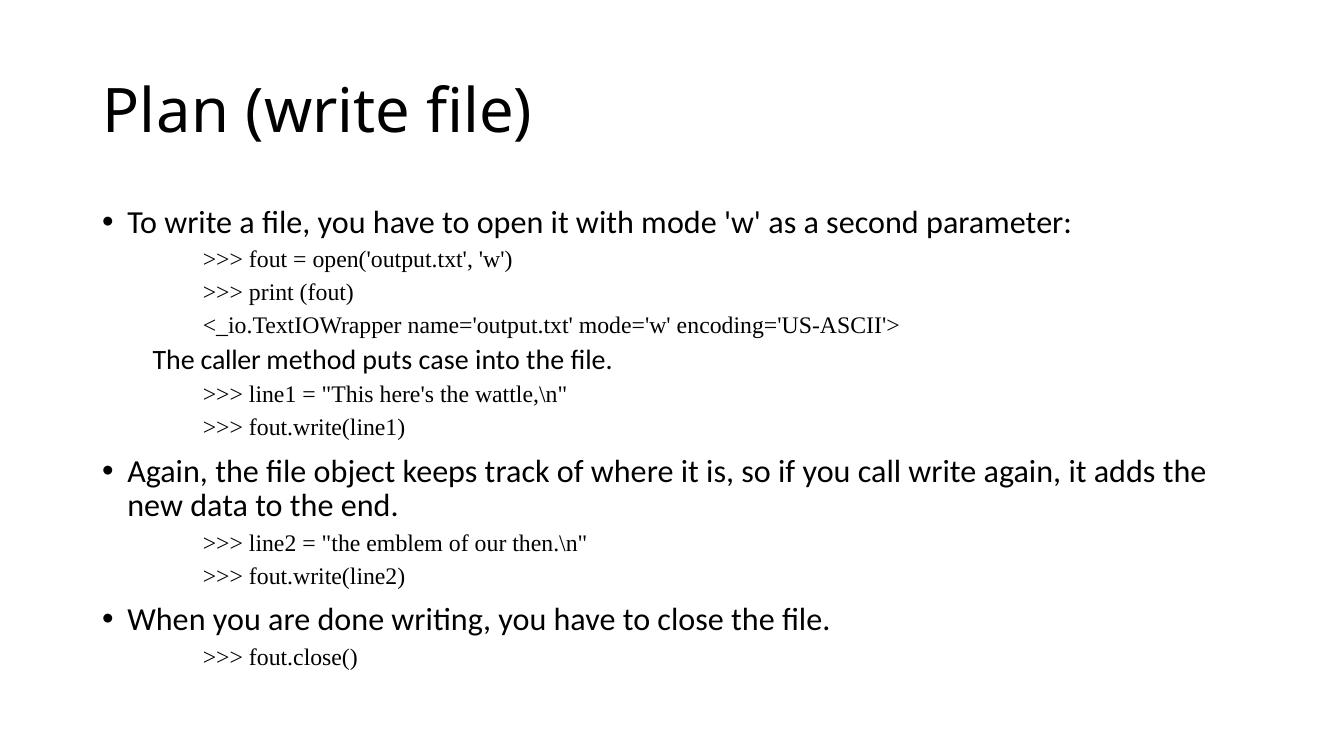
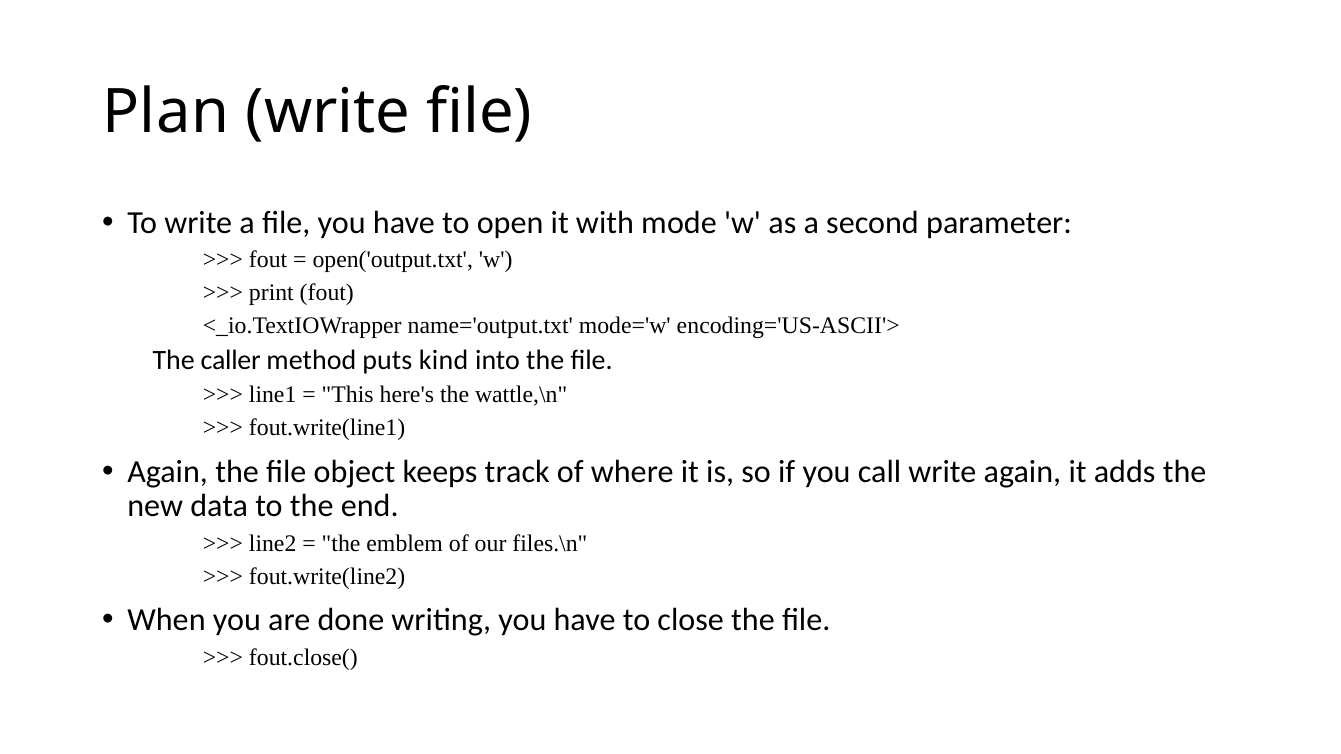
case: case -> kind (444, 360)
then.\n: then.\n -> files.\n (550, 544)
